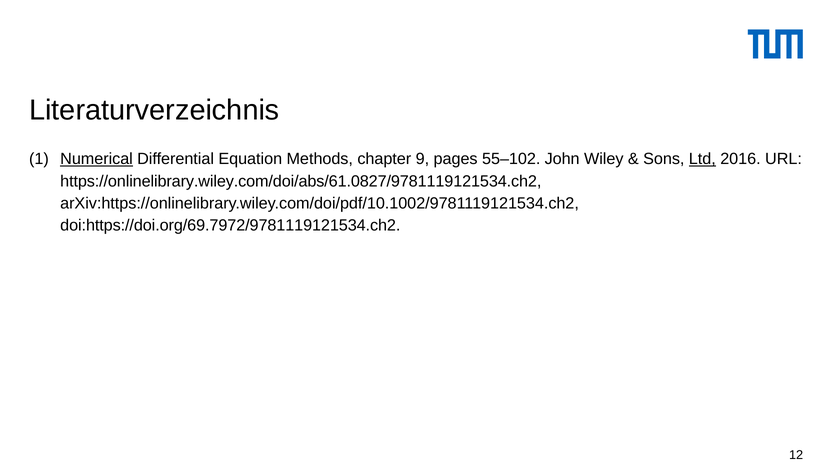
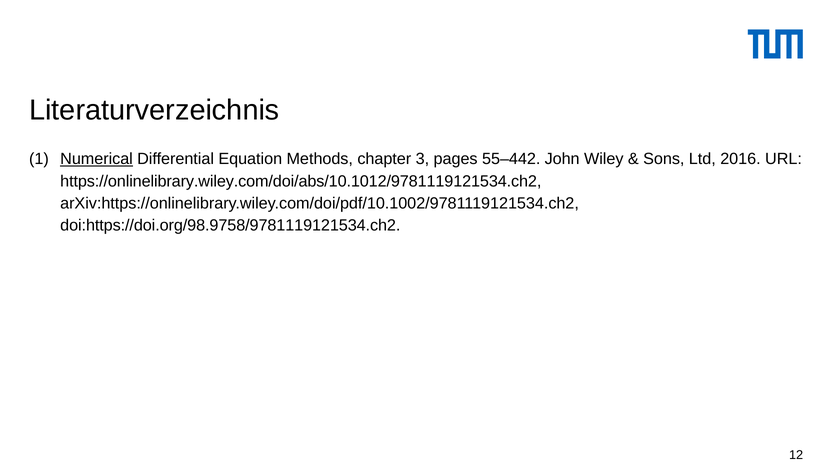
9: 9 -> 3 (422, 159)
55–102: 55–102 -> 55–442 (511, 159)
Ltd underline: present -> none (702, 159)
https://onlinelibrary.wiley.com/doi/abs/61.0827/9781119121534.ch2: https://onlinelibrary.wiley.com/doi/abs/61.0827/9781119121534.ch2 -> https://onlinelibrary.wiley.com/doi/abs/10.1012/9781119121534.ch2 (301, 181)
doi:https://doi.org/69.7972/9781119121534.ch2: doi:https://doi.org/69.7972/9781119121534.ch2 -> doi:https://doi.org/98.9758/9781119121534.ch2 (230, 225)
